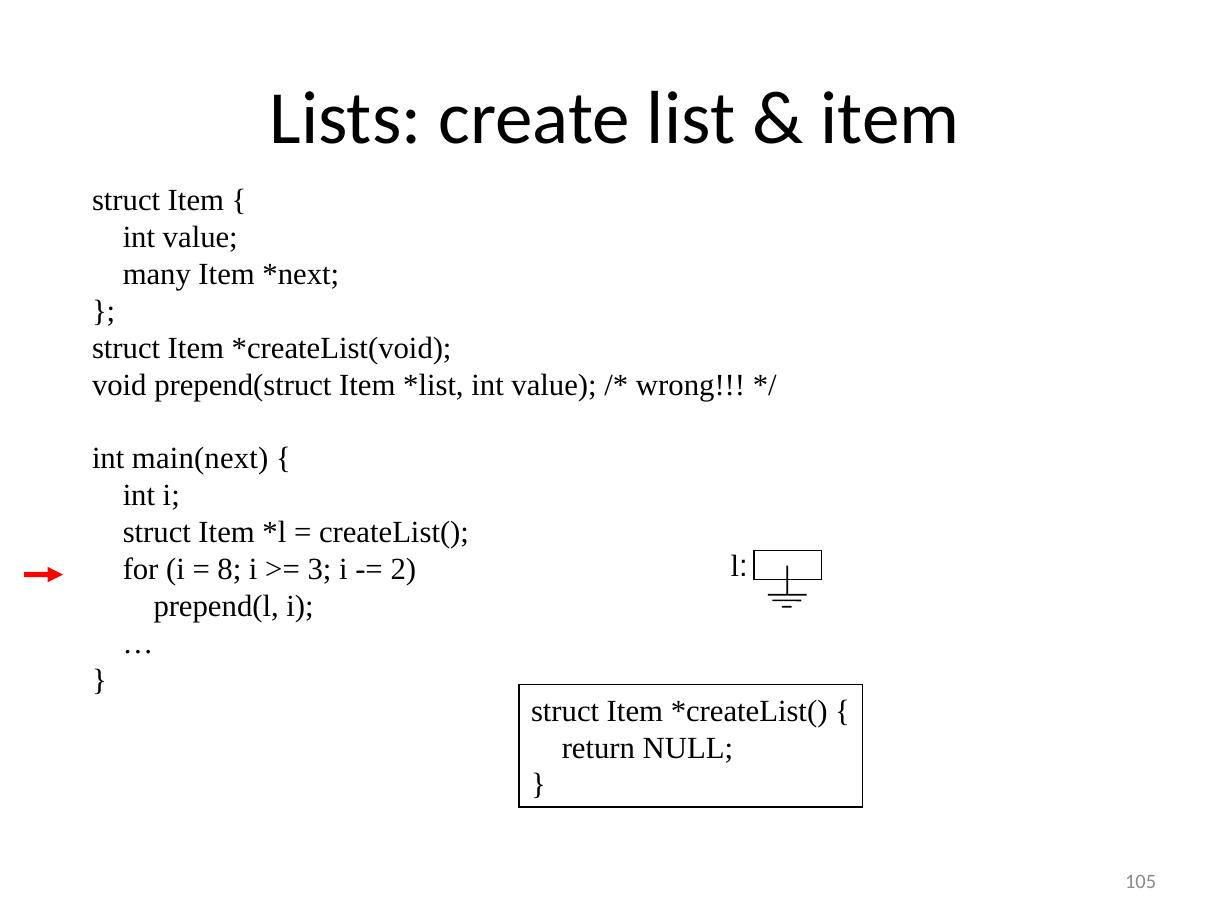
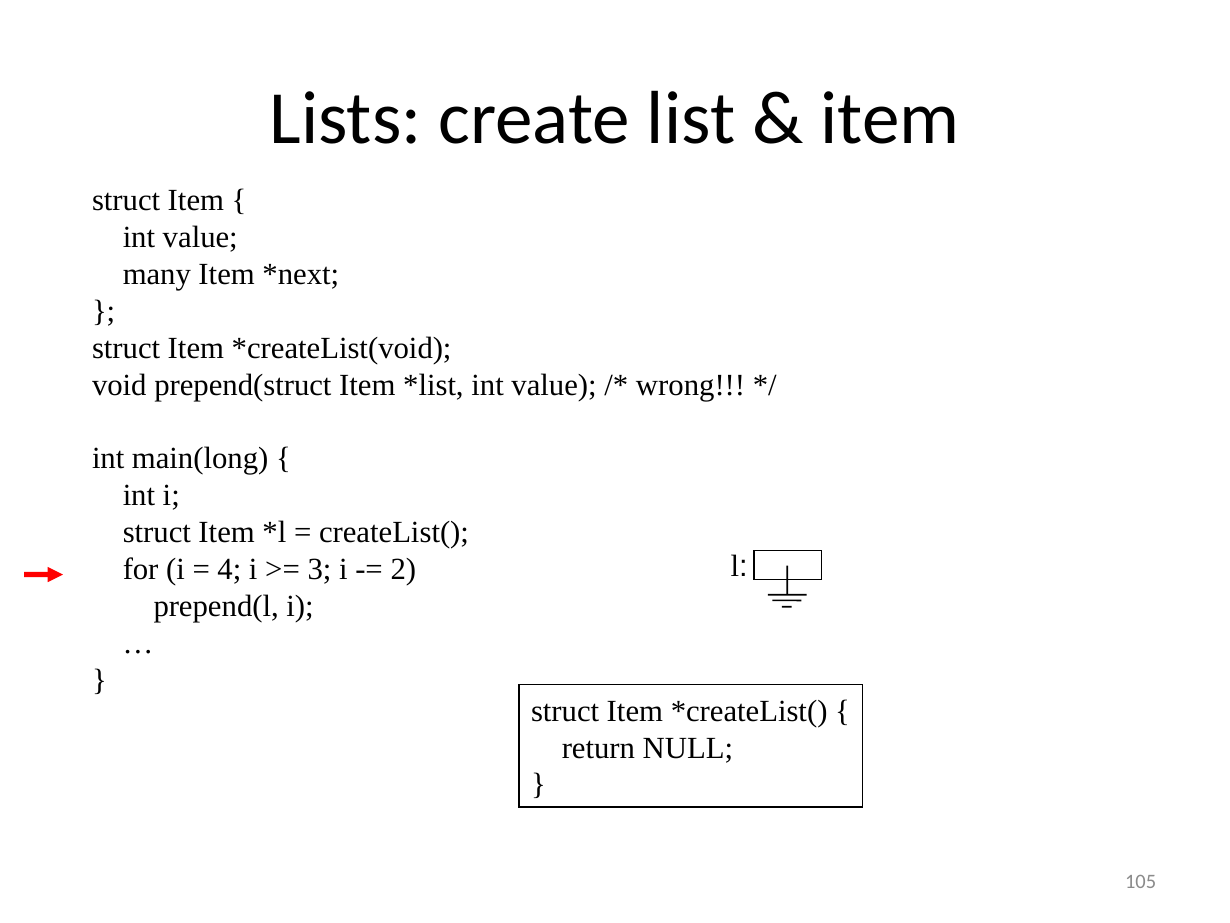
main(next: main(next -> main(long (200, 459)
8: 8 -> 4 (229, 569)
